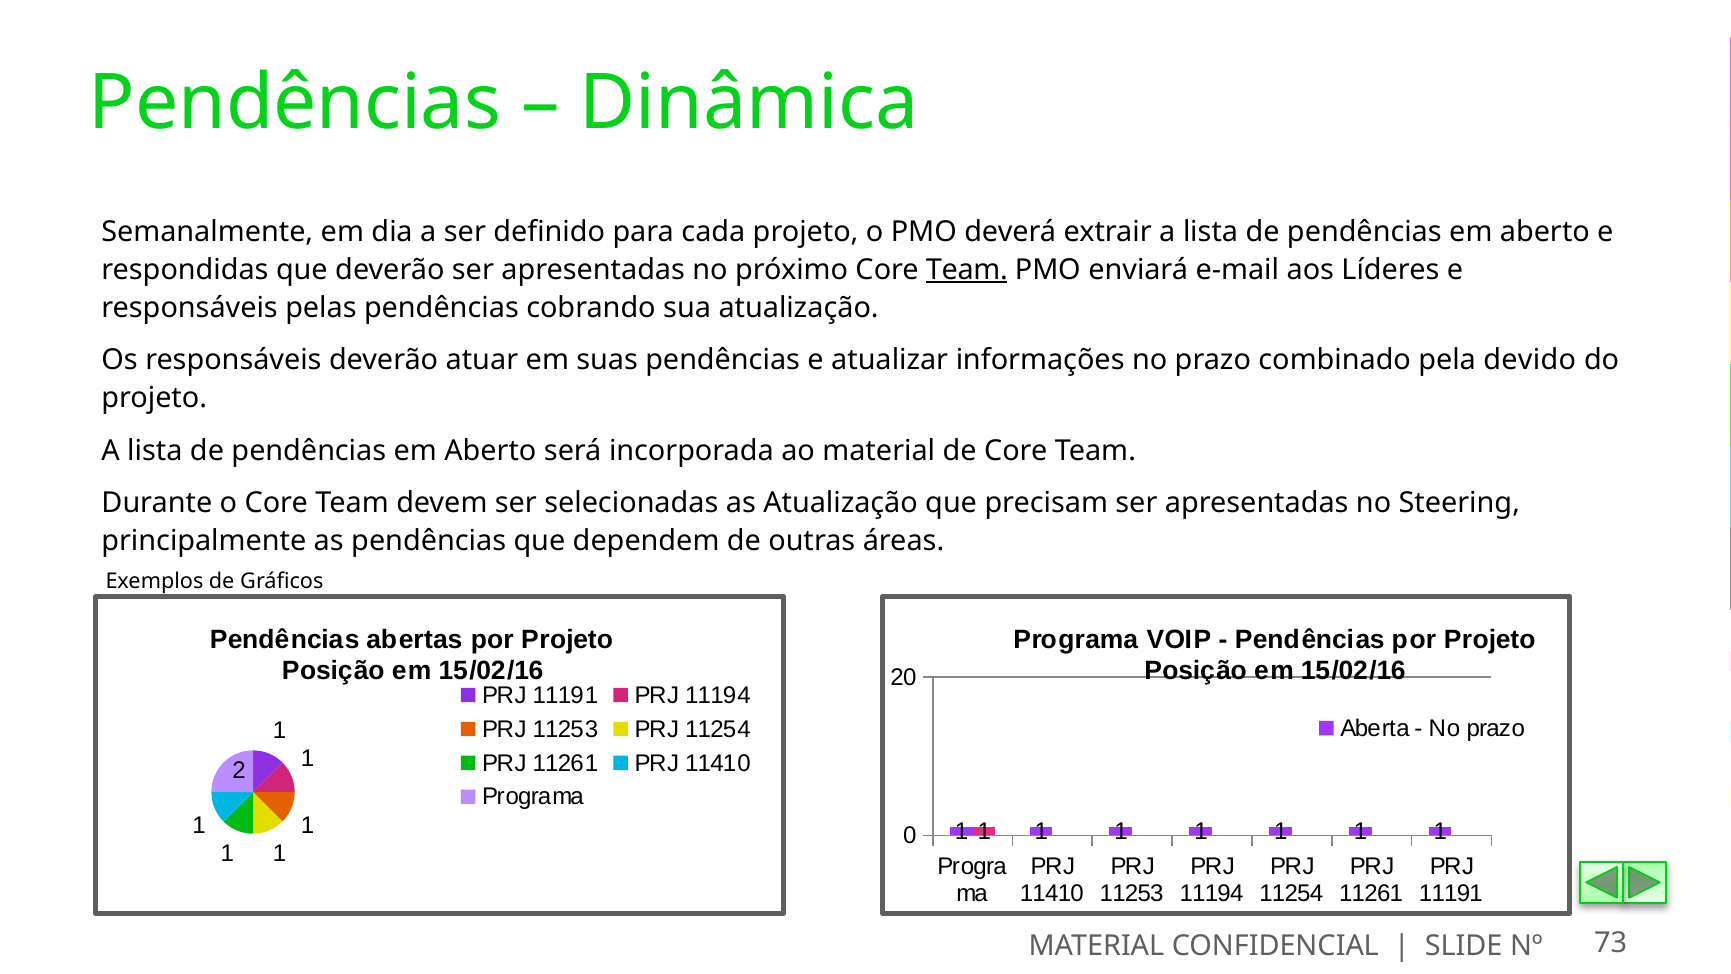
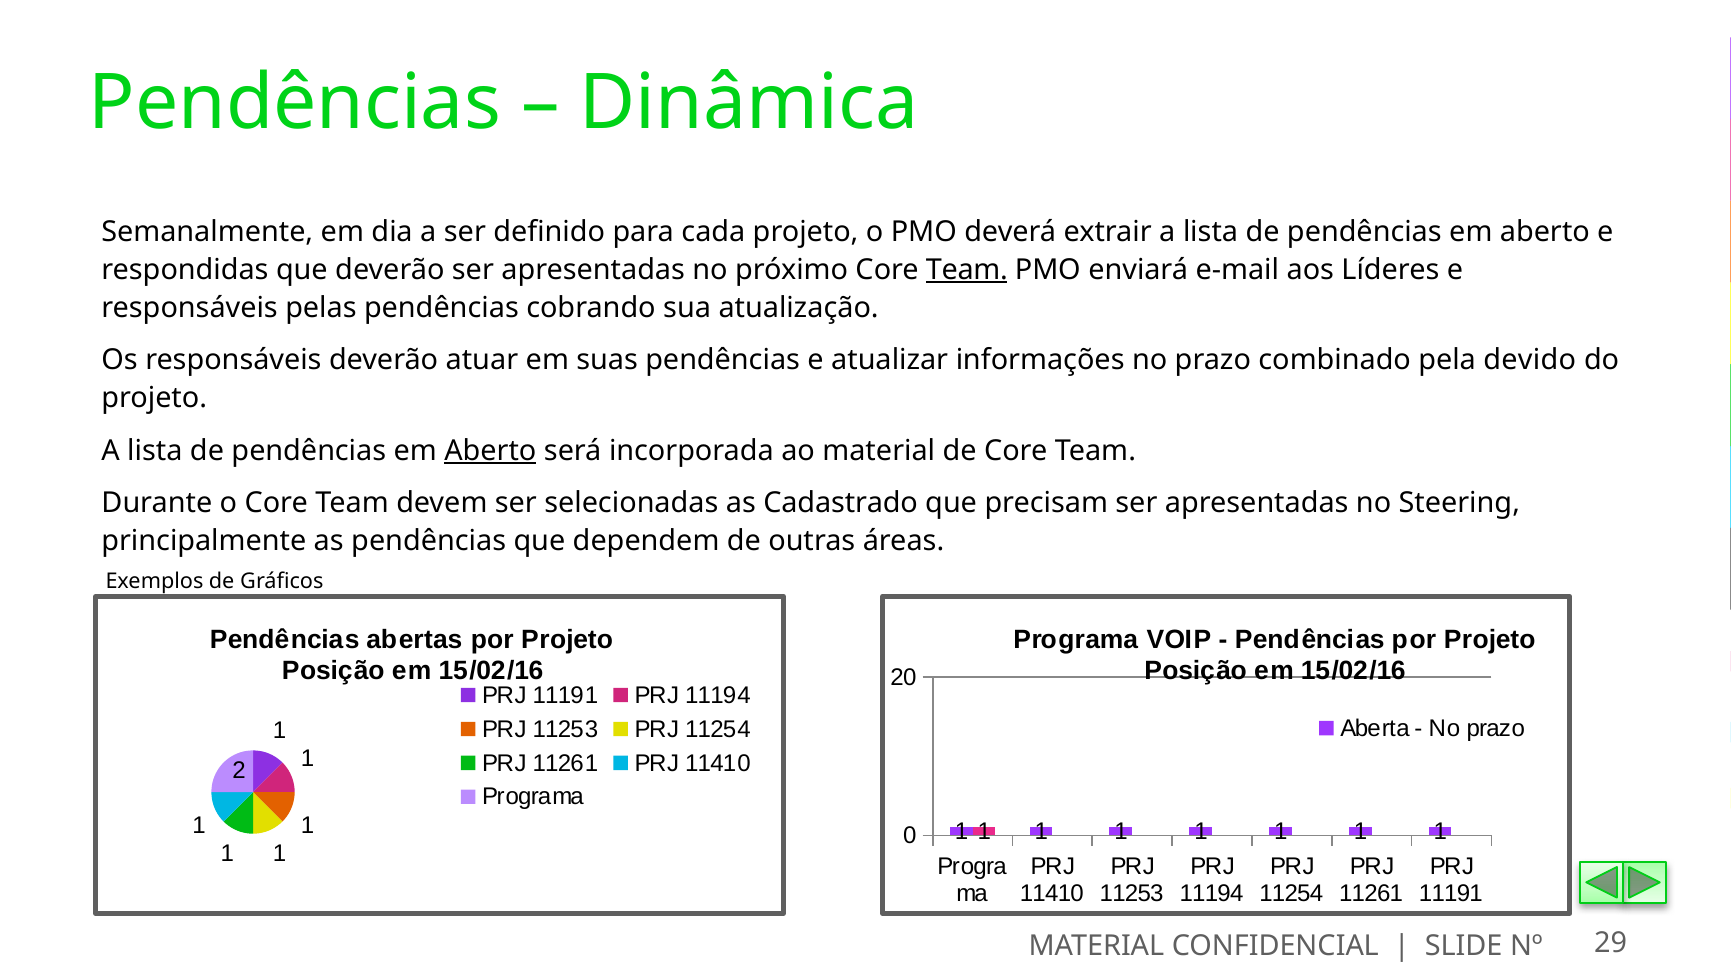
Aberto underline: none -> present (490, 451)
as Atualização: Atualização -> Cadastrado (841, 503)
73: 73 -> 29 (1611, 943)
